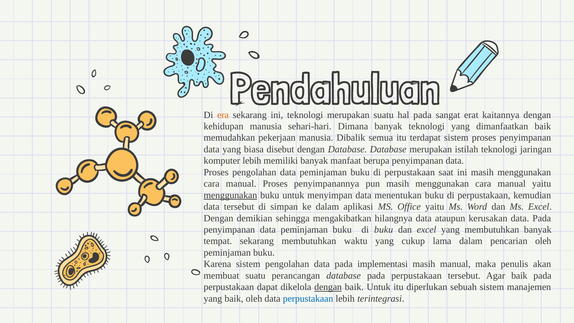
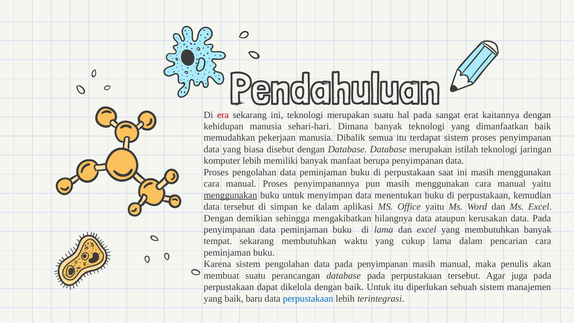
era colour: orange -> red (223, 115)
di buku: buku -> lama (384, 230)
pencarian oleh: oleh -> cara (543, 241)
pengolahan data pada implementasi: implementasi -> penyimpanan (383, 264)
Agar baik: baik -> juga (519, 276)
dengan underline: present -> none (328, 287)
baik oleh: oleh -> baru (254, 298)
